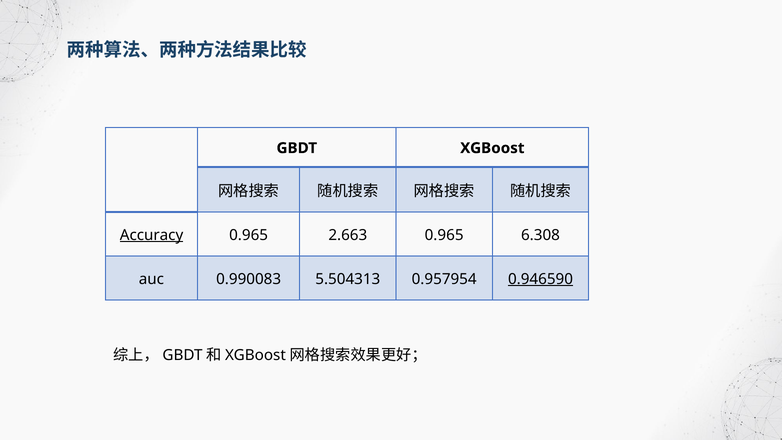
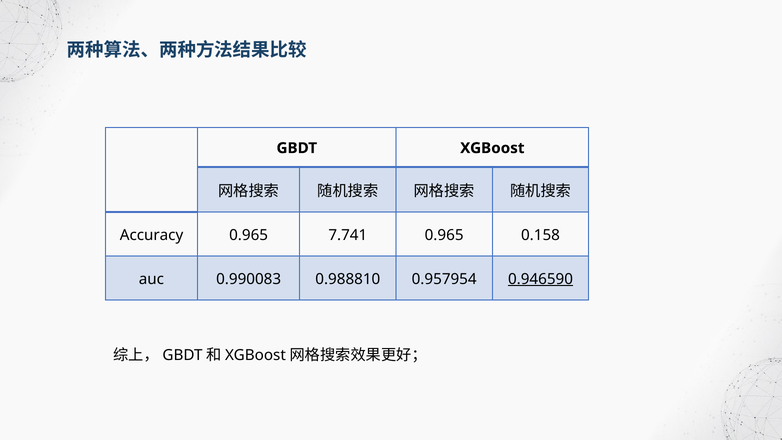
Accuracy underline: present -> none (152, 235)
2.663: 2.663 -> 7.741 (348, 235)
6.308: 6.308 -> 0.158 (540, 235)
5.504313: 5.504313 -> 0.988810 (348, 279)
